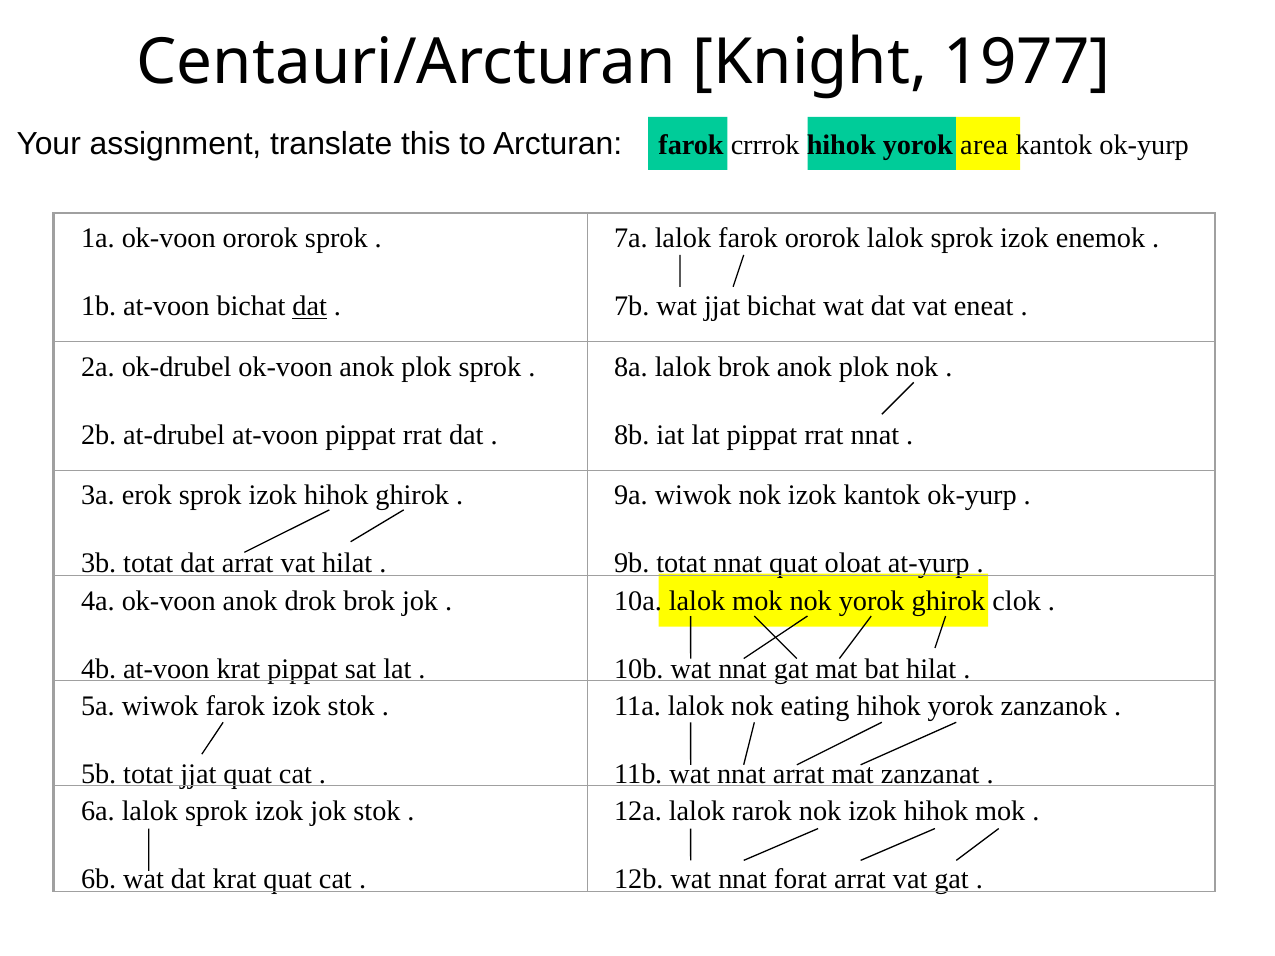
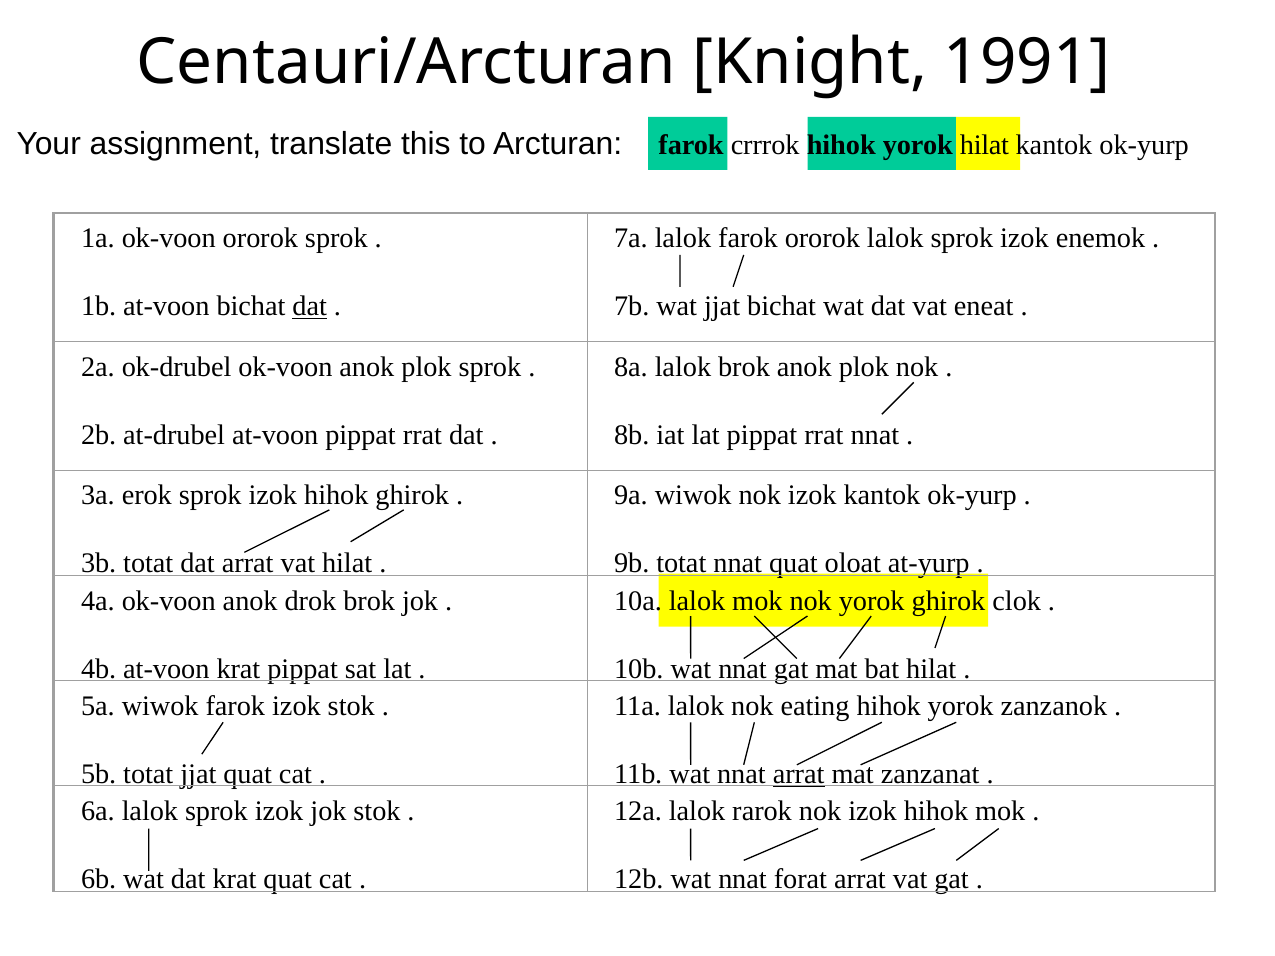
1977: 1977 -> 1991 (1027, 63)
yorok area: area -> hilat (984, 146)
arrat underline: none -> present (799, 774)
